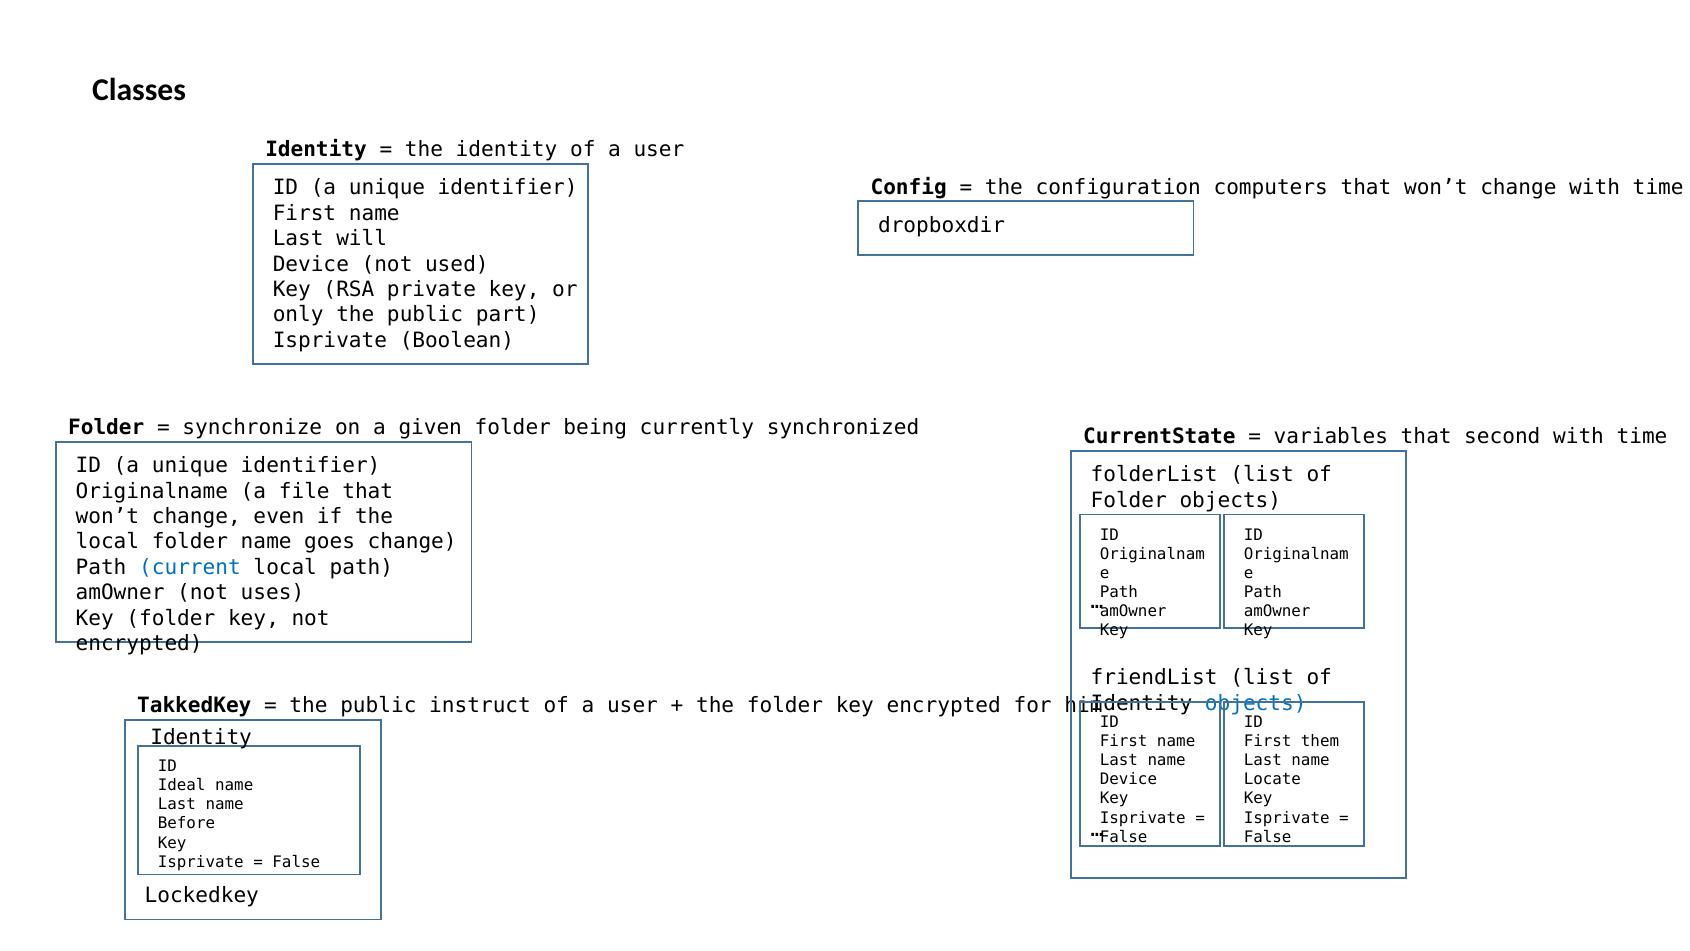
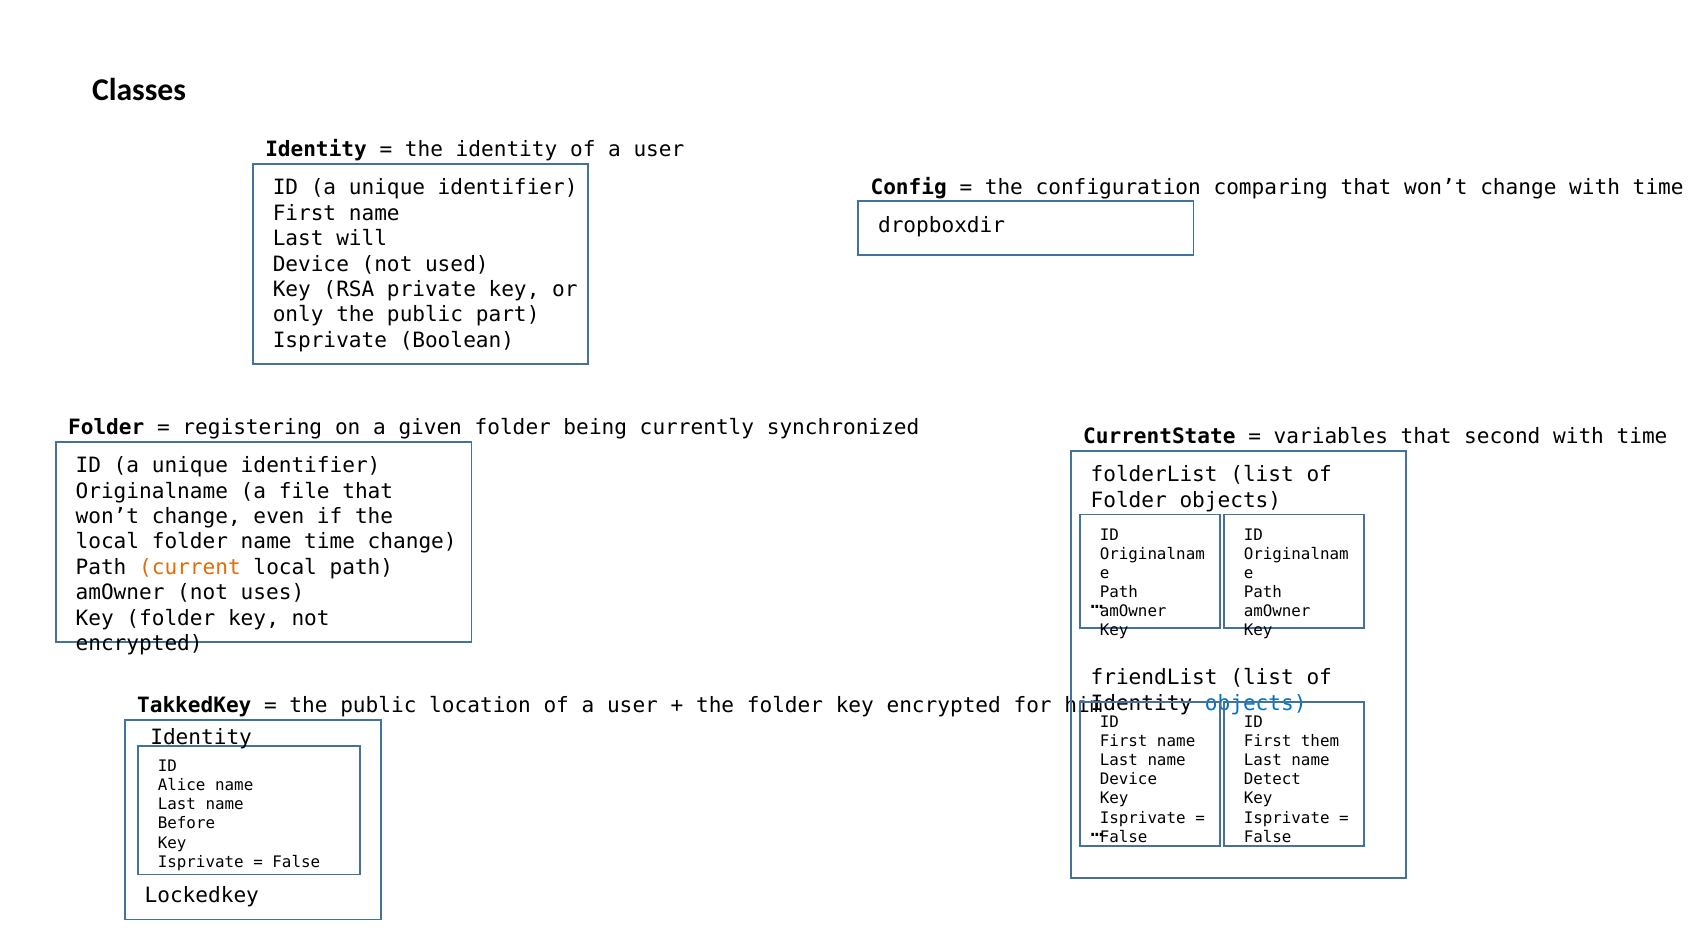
computers: computers -> comparing (1271, 187)
synchronize: synchronize -> registering (252, 427)
name goes: goes -> time (330, 542)
current colour: blue -> orange (190, 567)
instruct: instruct -> location (480, 705)
Locate: Locate -> Detect (1272, 779)
Ideal: Ideal -> Alice (182, 785)
